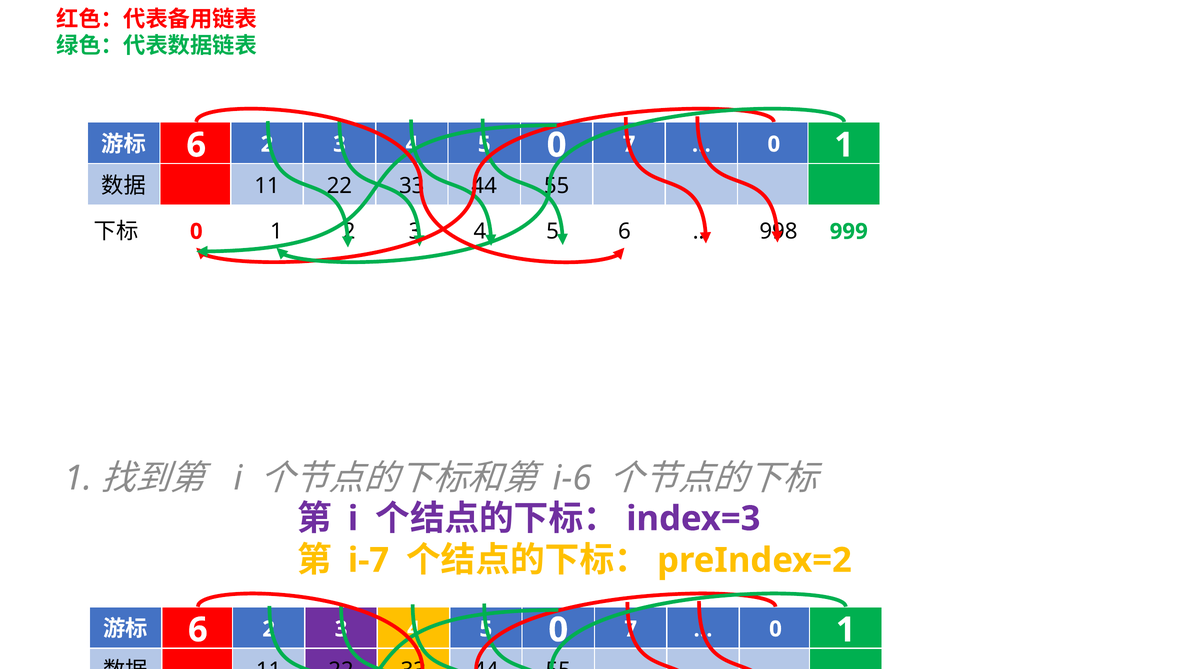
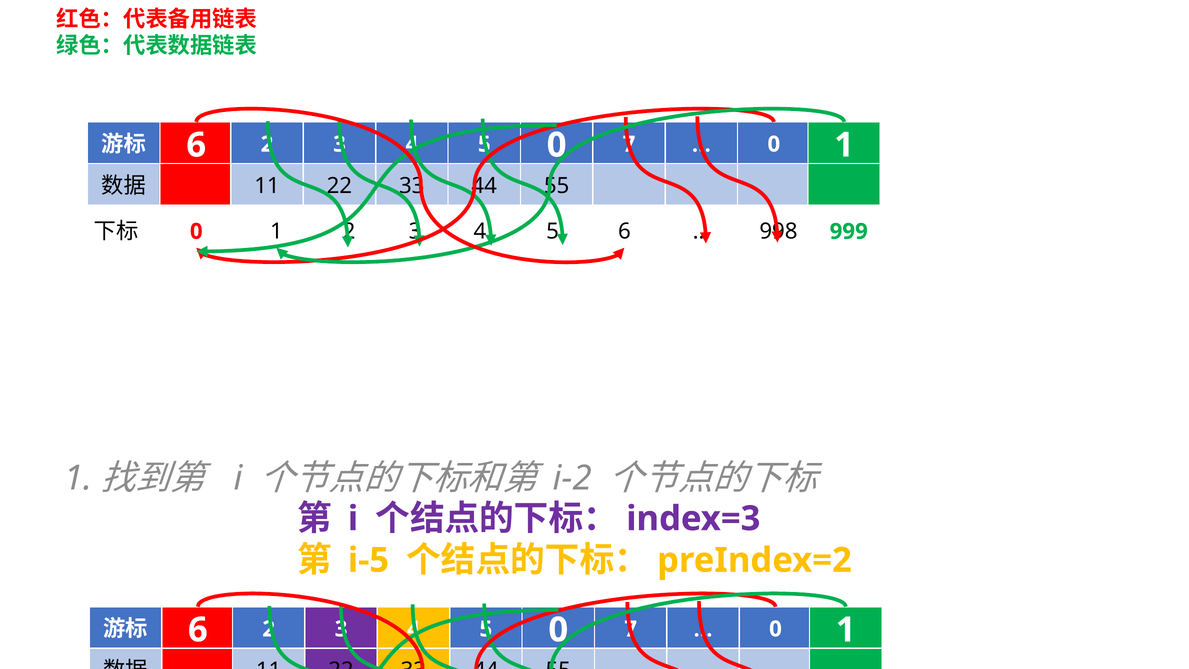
i-6: i-6 -> i-2 (572, 478)
i-7: i-7 -> i-5 (368, 560)
